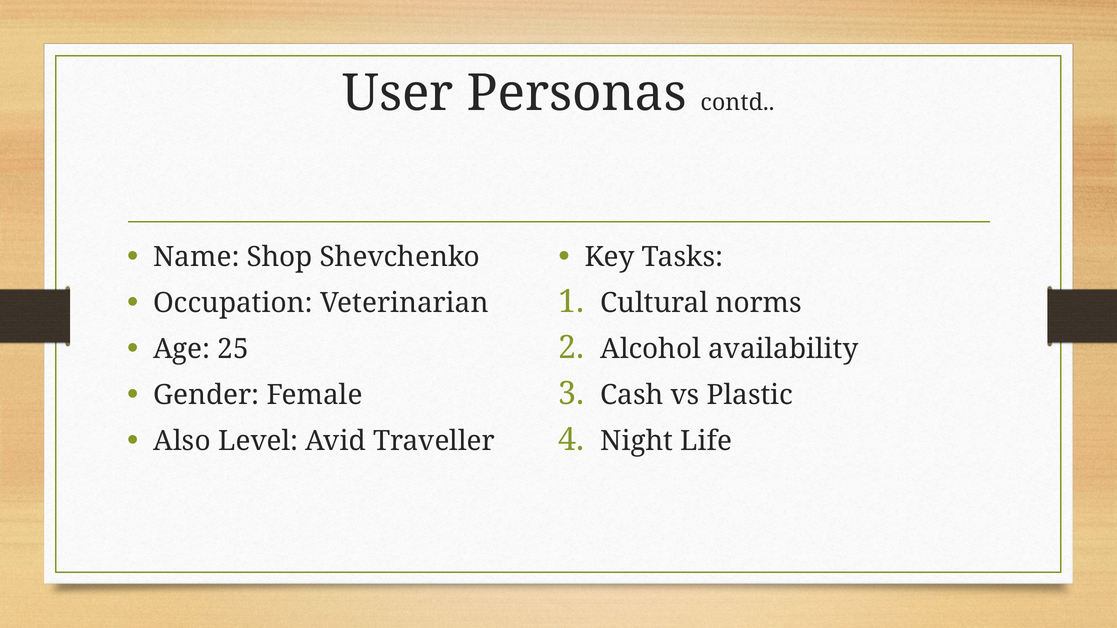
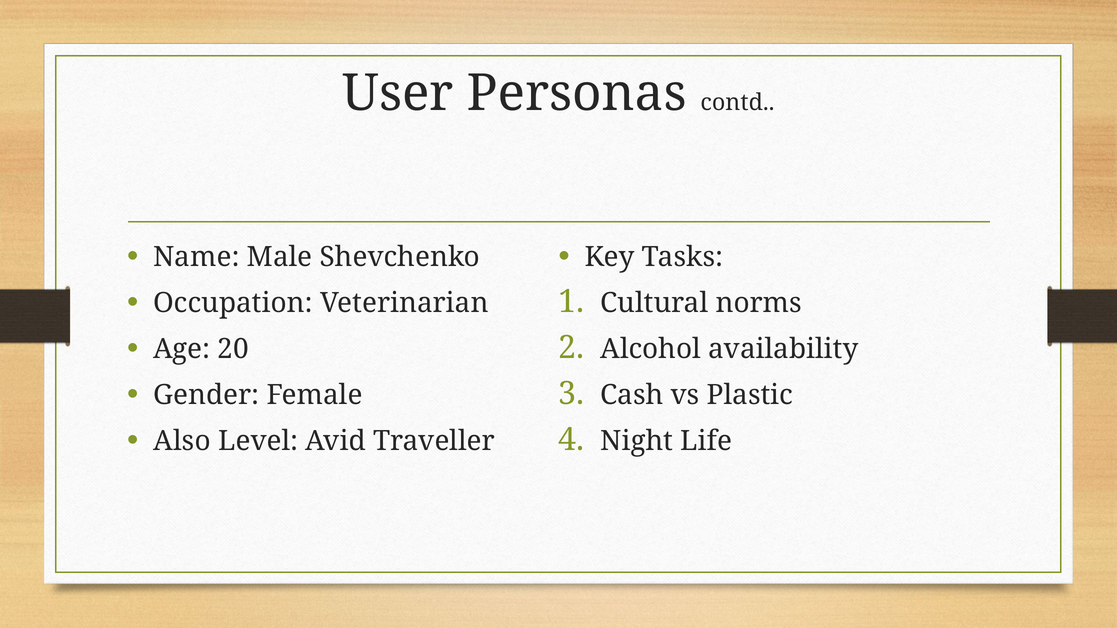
Shop: Shop -> Male (280, 257)
25: 25 -> 20 (233, 349)
